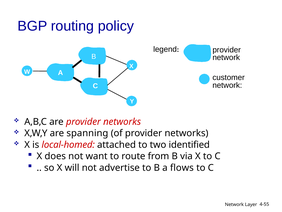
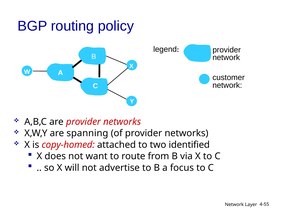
local-homed: local-homed -> copy-homed (68, 144)
flows: flows -> focus (182, 167)
